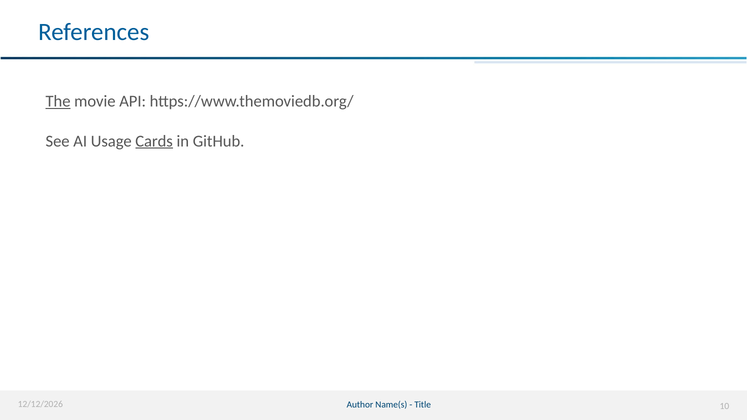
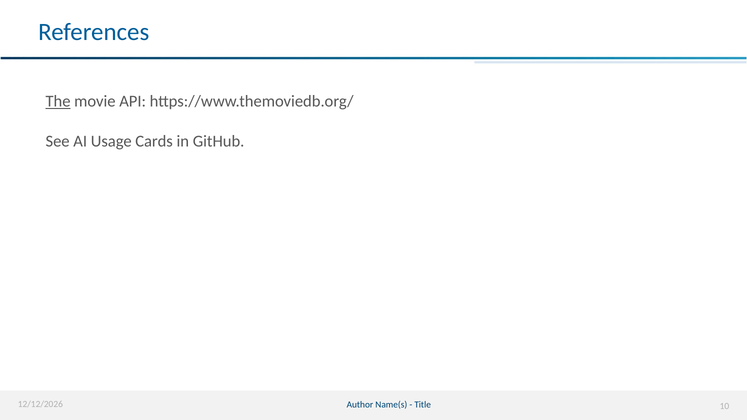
Cards underline: present -> none (154, 141)
